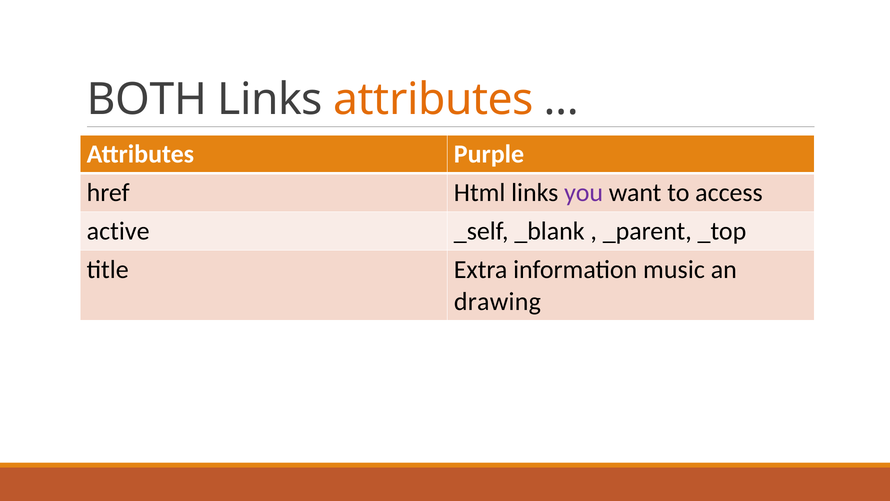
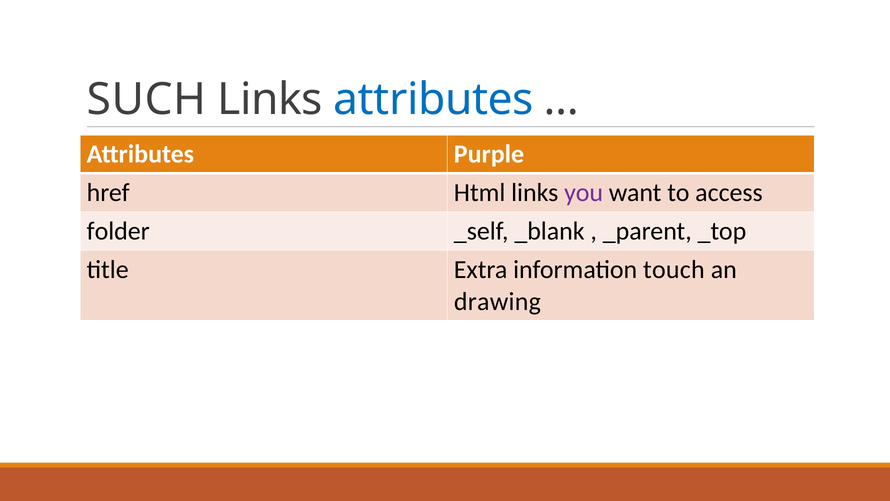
BOTH: BOTH -> SUCH (146, 100)
attributes colour: orange -> blue (434, 100)
active: active -> folder (118, 231)
music: music -> touch (674, 270)
